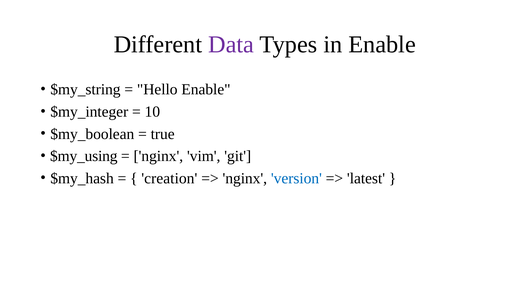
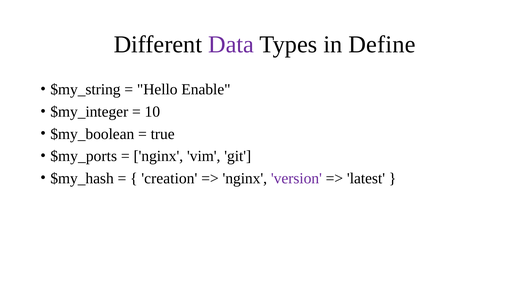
in Enable: Enable -> Define (382, 45)
$my_using: $my_using -> $my_ports (84, 156)
version colour: blue -> purple (296, 178)
